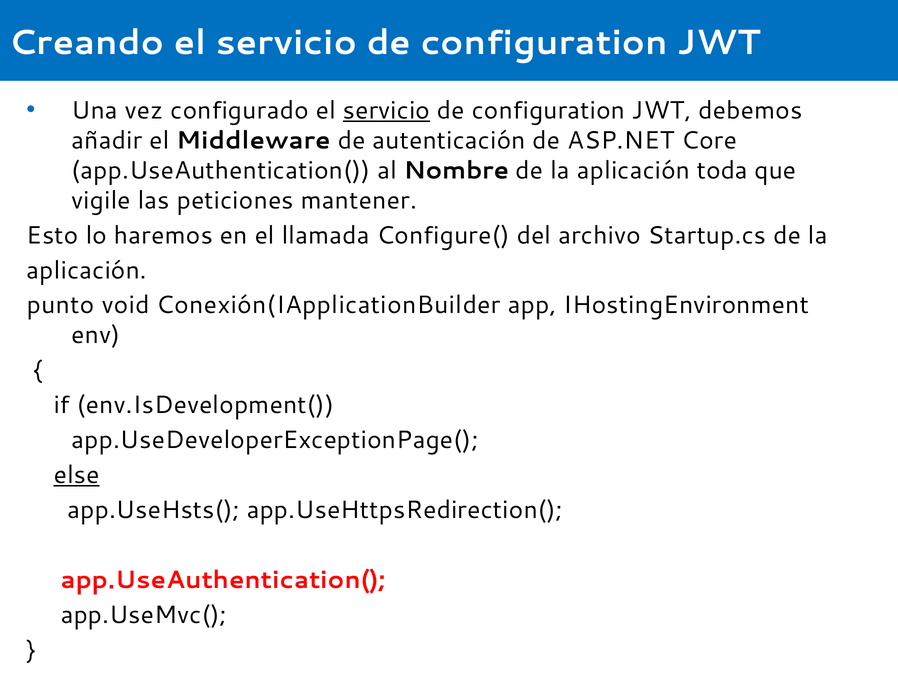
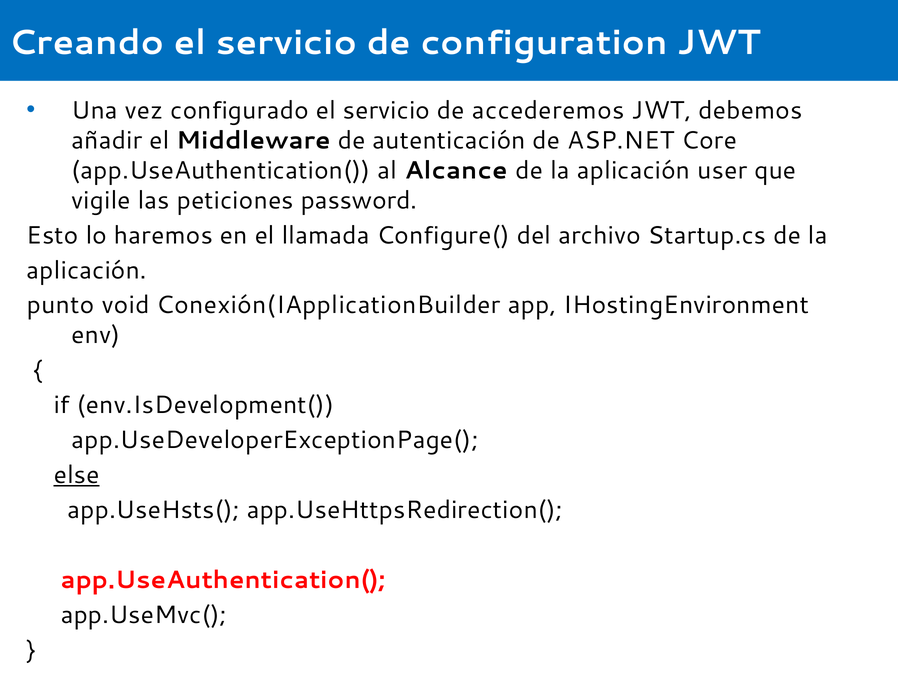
servicio underline: present -> none (386, 110)
configuration: configuration -> accederemos (548, 110)
Nombre: Nombre -> Alcance (456, 170)
toda: toda -> user (722, 170)
mantener: mantener -> password (359, 200)
